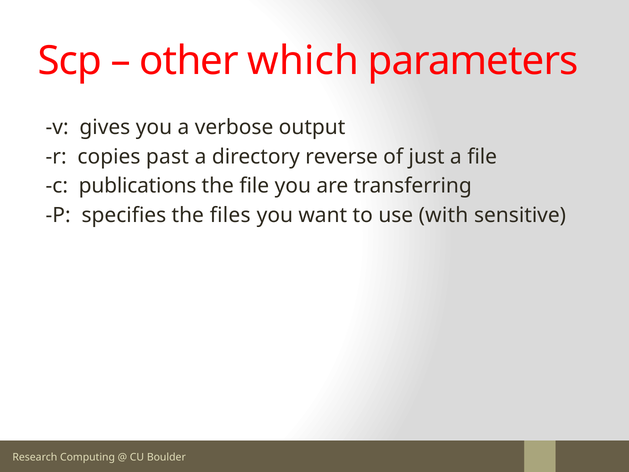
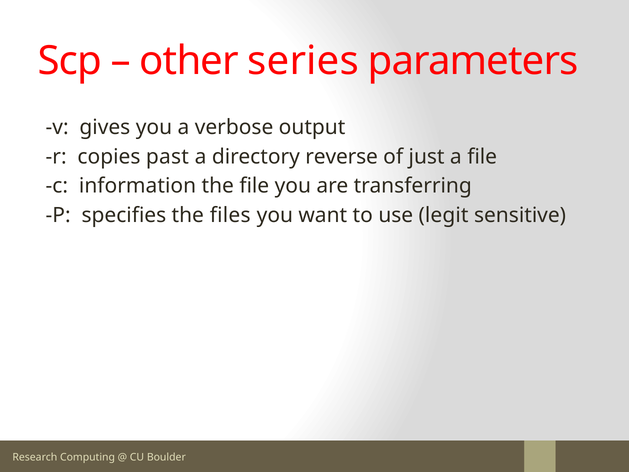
which: which -> series (303, 61)
publications: publications -> information (138, 186)
with: with -> legit (444, 215)
